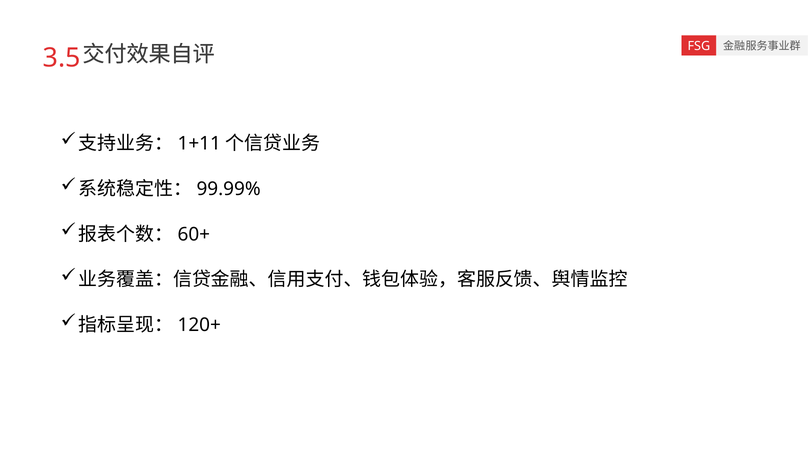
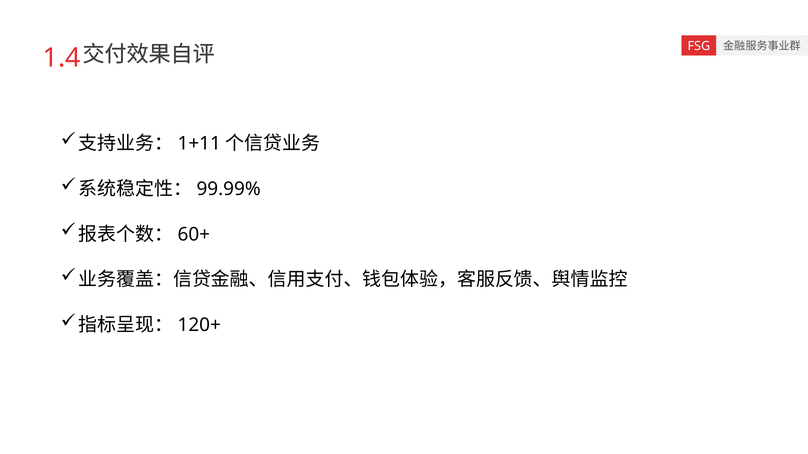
3.5: 3.5 -> 1.4 (62, 58)
